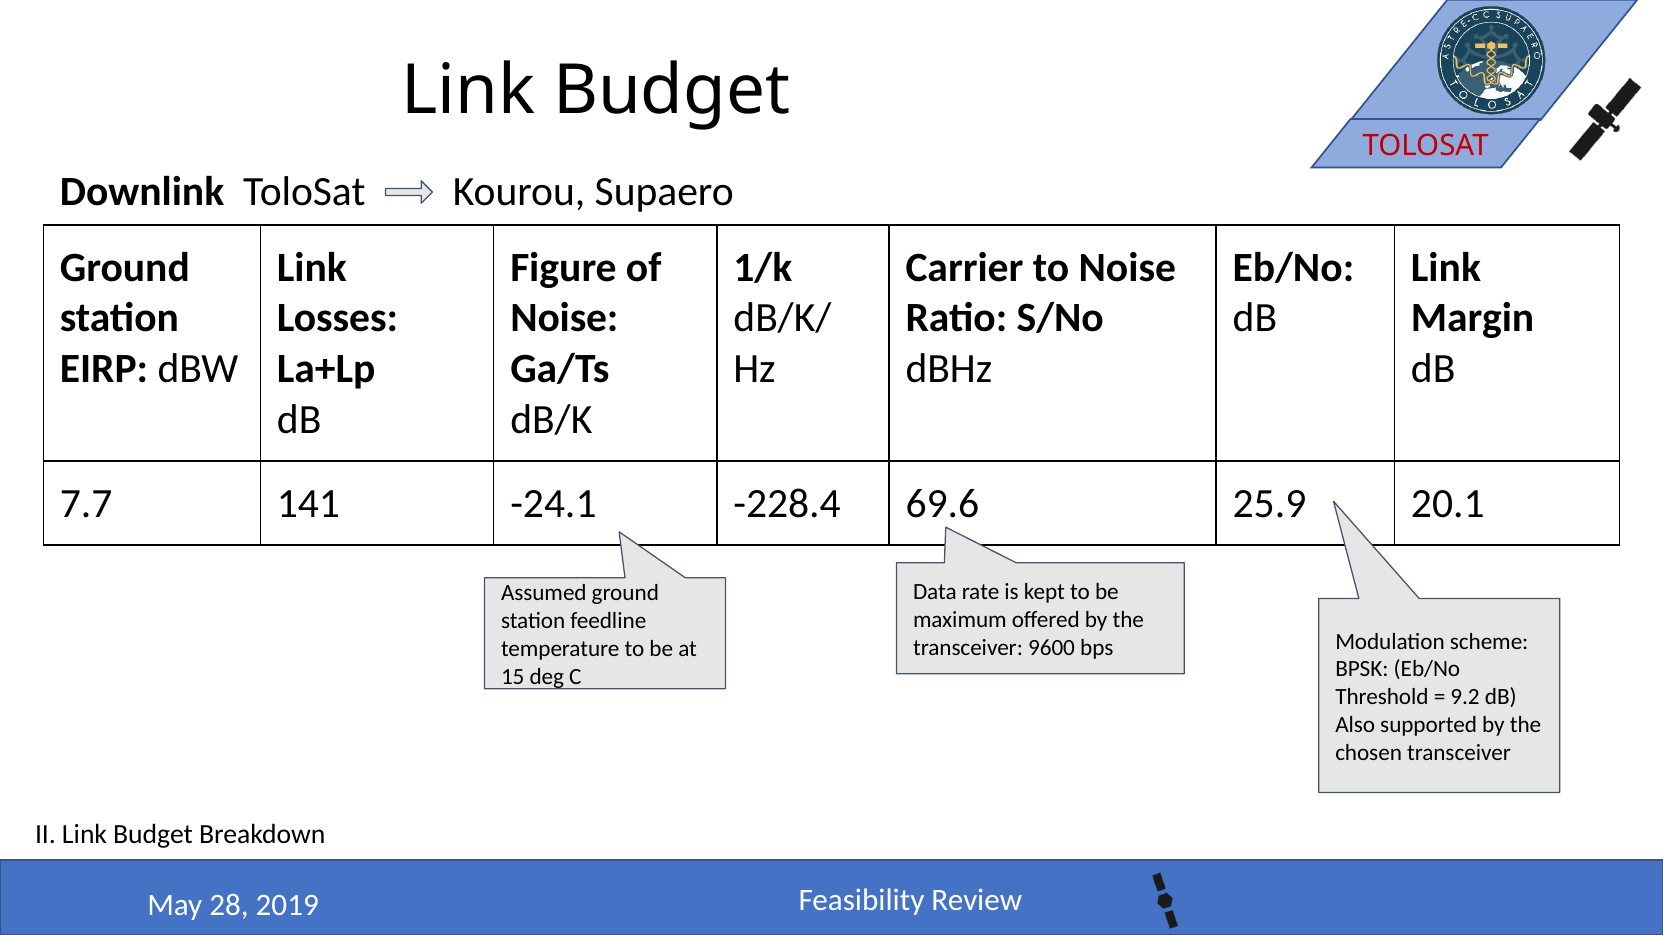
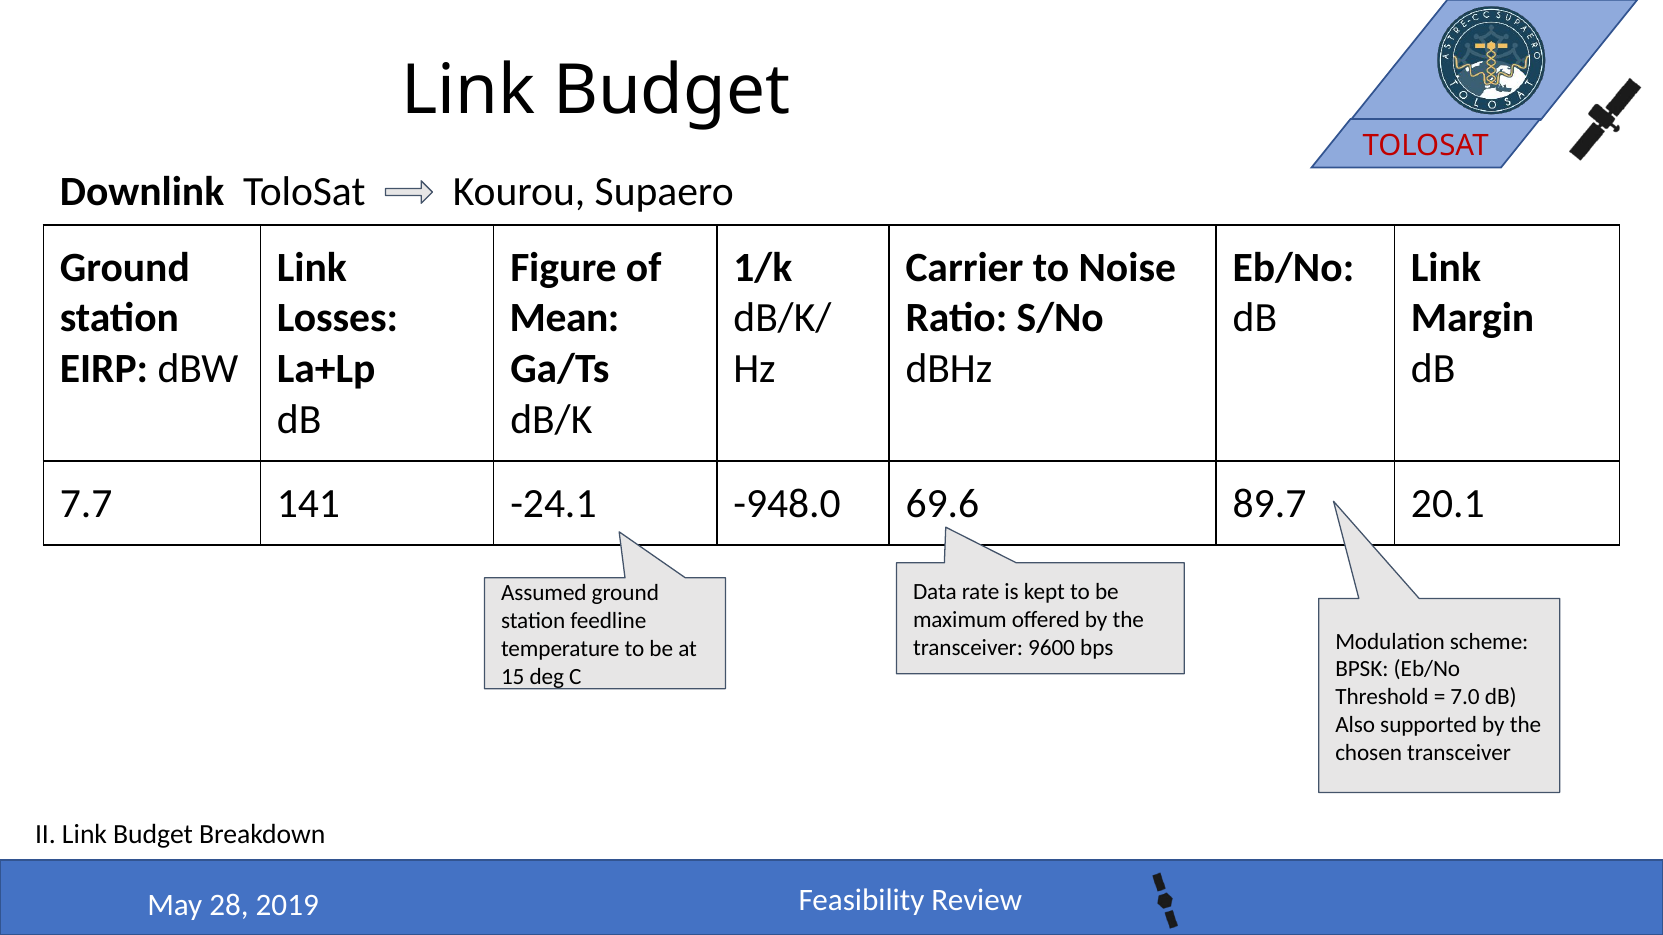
Noise: Noise -> Mean (564, 318)
-228.4: -228.4 -> -948.0 (787, 504)
25.9: 25.9 -> 89.7 (1270, 504)
9.2: 9.2 -> 7.0 (1465, 697)
